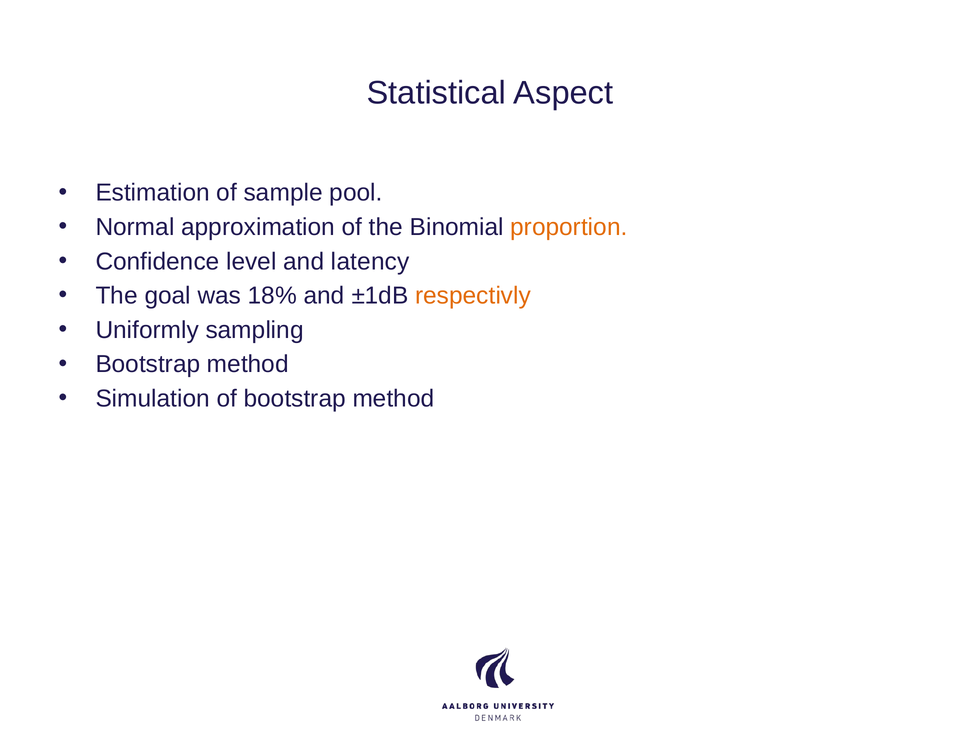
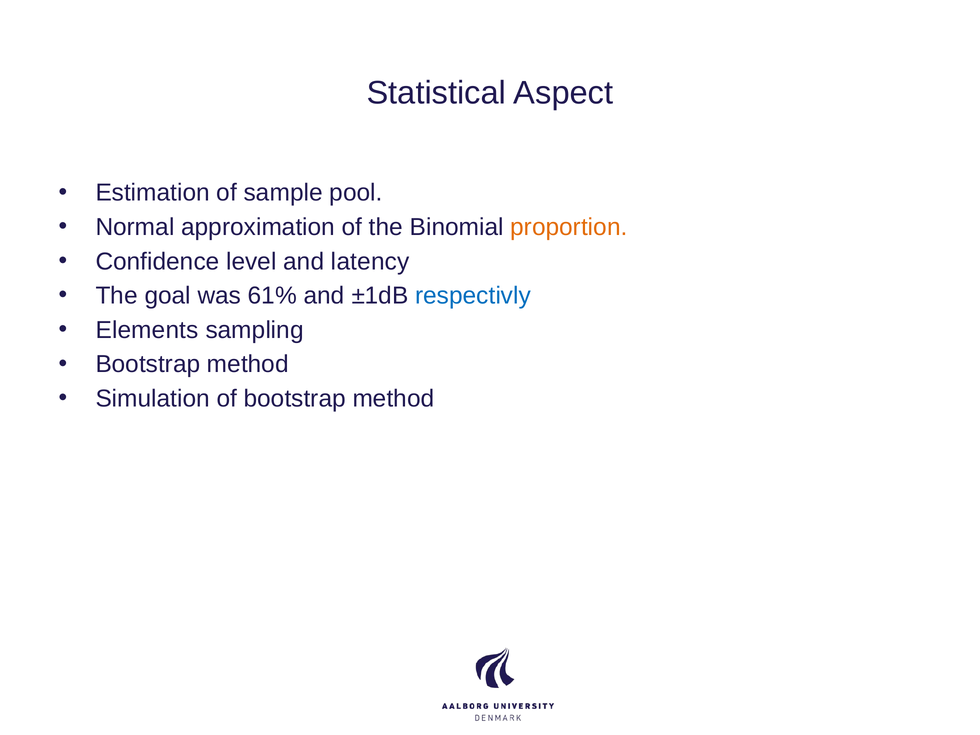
18%: 18% -> 61% (272, 296)
respectivly colour: orange -> blue (473, 296)
Uniformly: Uniformly -> Elements (147, 330)
